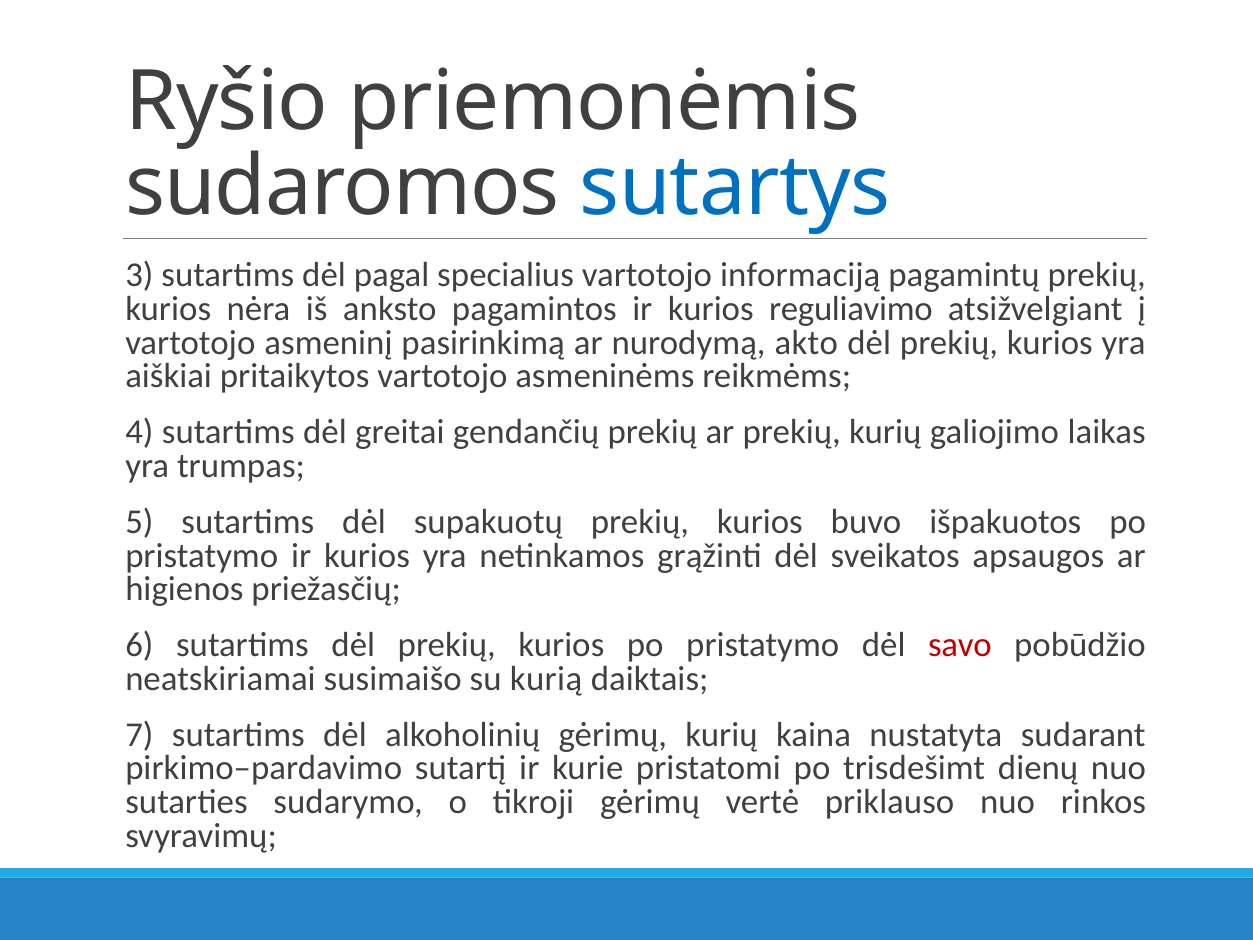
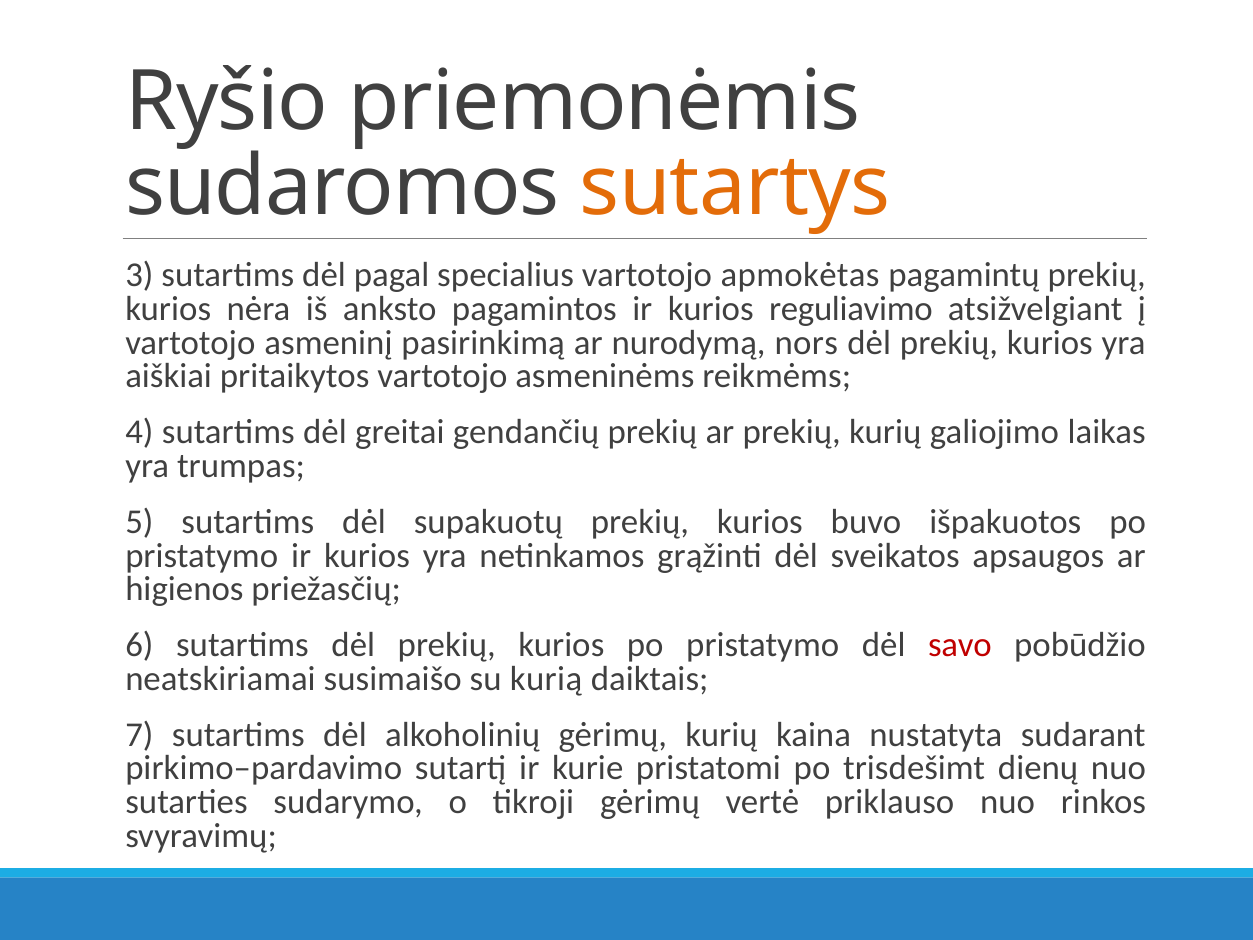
sutartys colour: blue -> orange (735, 187)
informaciją: informaciją -> apmokėtas (800, 275)
akto: akto -> nors (806, 342)
